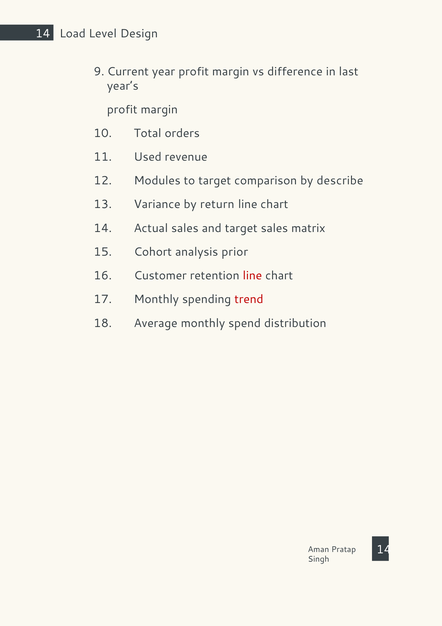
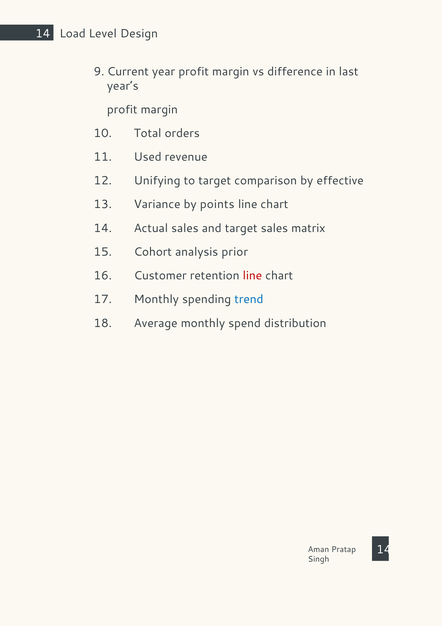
Modules: Modules -> Unifying (157, 181)
describe: describe -> effective (340, 181)
return: return -> points (217, 204)
trend colour: red -> blue (249, 299)
